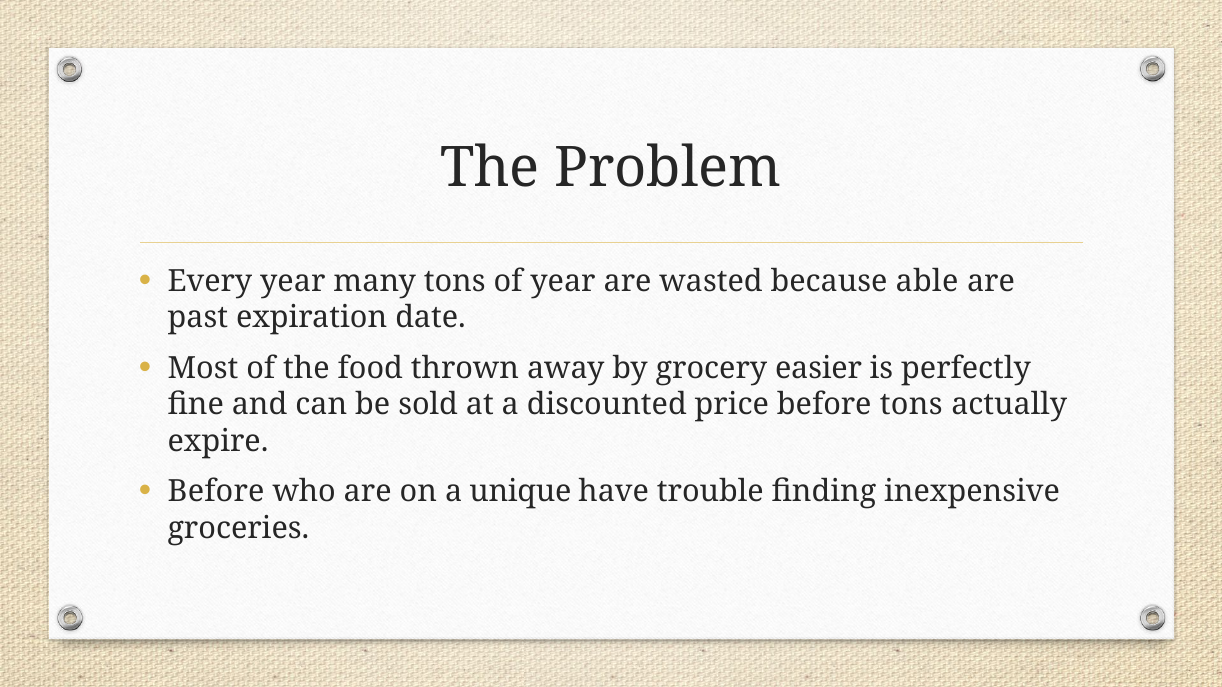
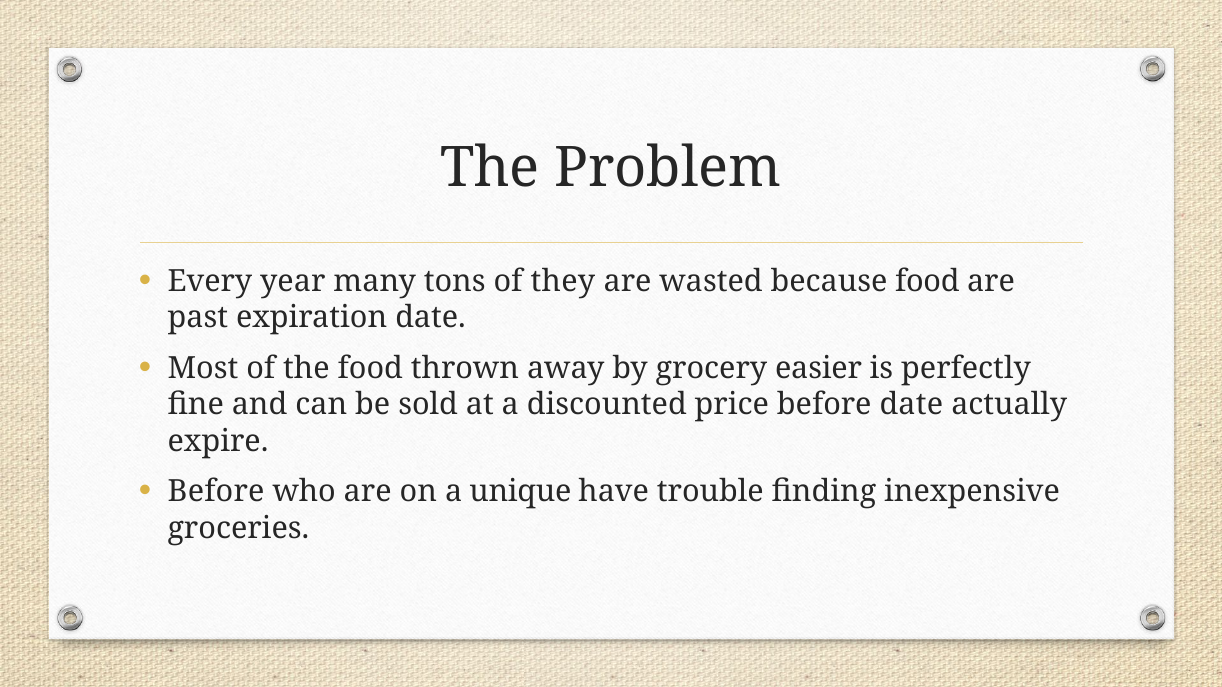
of year: year -> they (563, 281)
because able: able -> food (927, 281)
before tons: tons -> date (911, 405)
